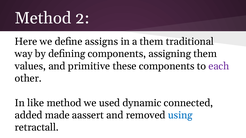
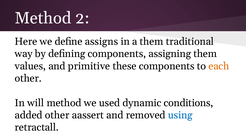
each colour: purple -> orange (219, 66)
like: like -> will (36, 103)
connected: connected -> conditions (188, 103)
added made: made -> other (57, 115)
